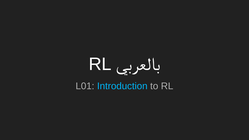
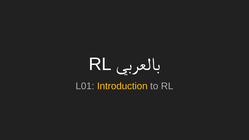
Introduction colour: light blue -> yellow (122, 86)
